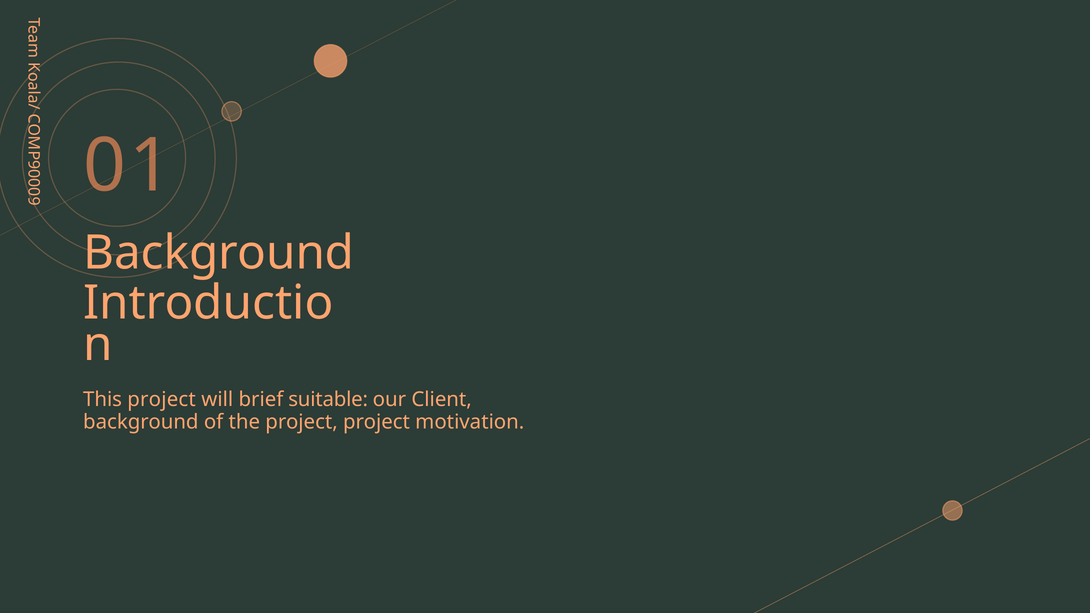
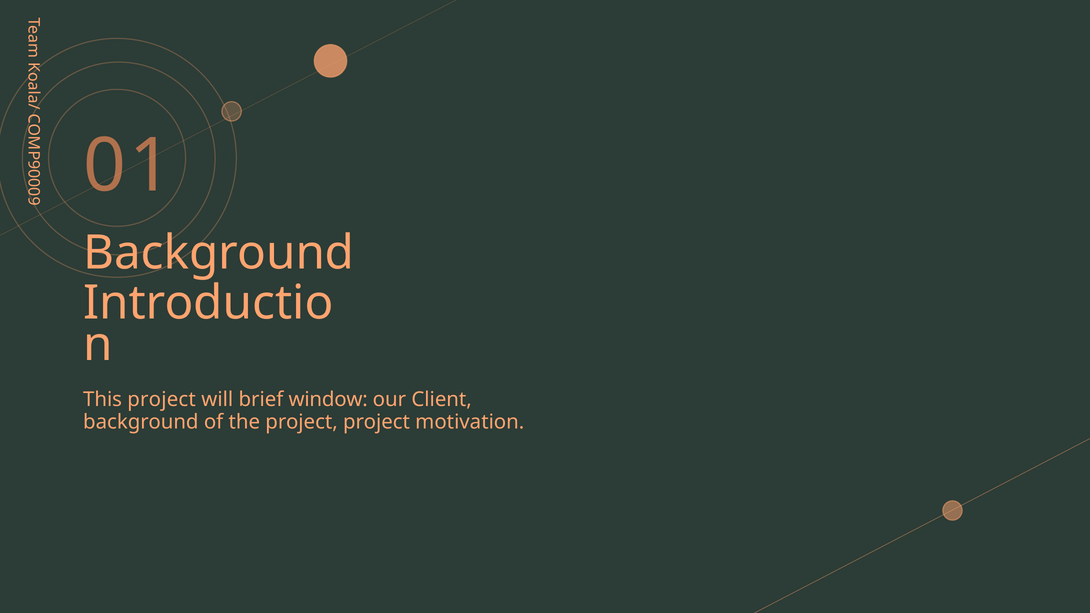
suitable: suitable -> window (328, 400)
